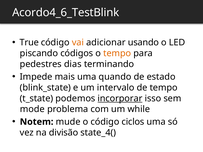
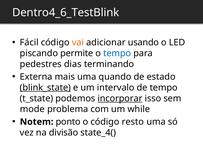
Acordo4_6_TestBlink: Acordo4_6_TestBlink -> Dentro4_6_TestBlink (66, 13)
True: True -> Fácil (29, 43)
códigos: códigos -> permite (77, 53)
tempo colour: orange -> blue (117, 53)
Impede: Impede -> Externa (36, 77)
blink_state underline: none -> present (45, 88)
mude: mude -> ponto (68, 122)
ciclos: ciclos -> resto (133, 122)
